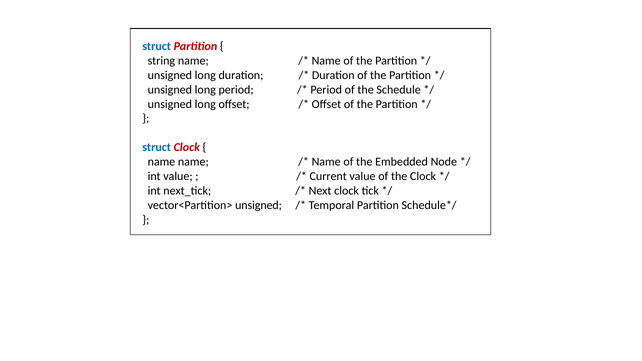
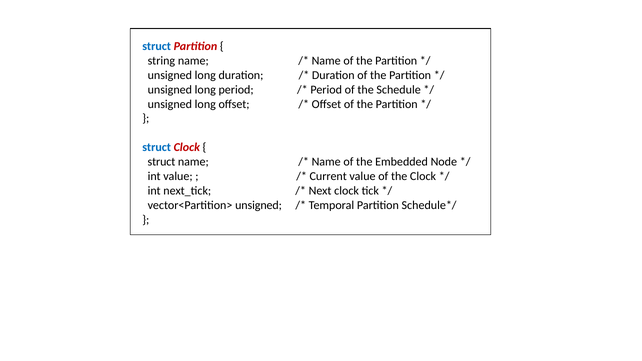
name: name -> struct (161, 162)
